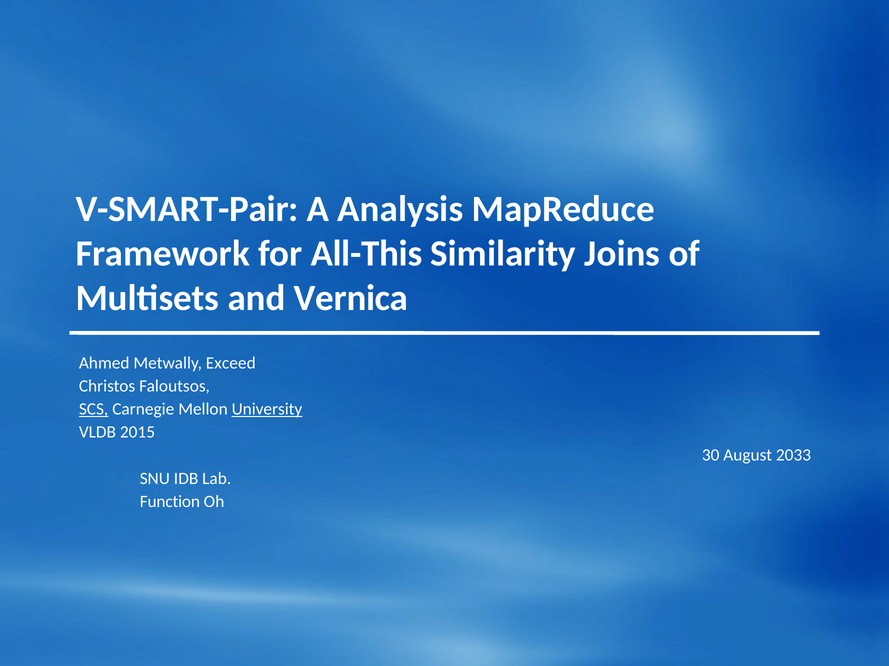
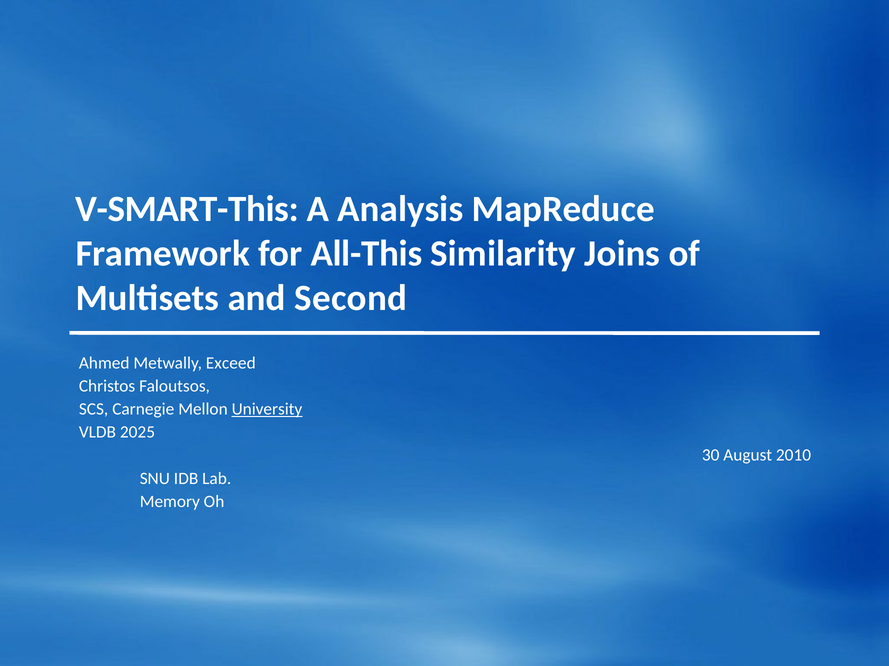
V-SMART-Pair: V-SMART-Pair -> V-SMART-This (187, 209)
Vernica: Vernica -> Second (351, 298)
SCS underline: present -> none (94, 410)
2015: 2015 -> 2025 (137, 433)
2033: 2033 -> 2010 (793, 456)
Function: Function -> Memory (170, 502)
